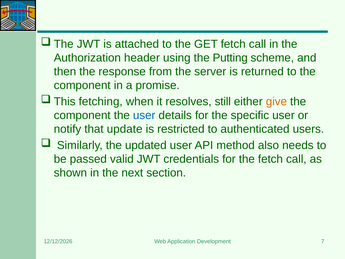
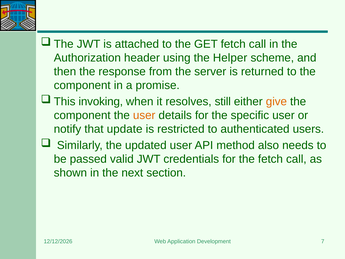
Putting: Putting -> Helper (230, 58)
fetching: fetching -> invoking (101, 101)
user colour: blue -> orange (144, 115)
